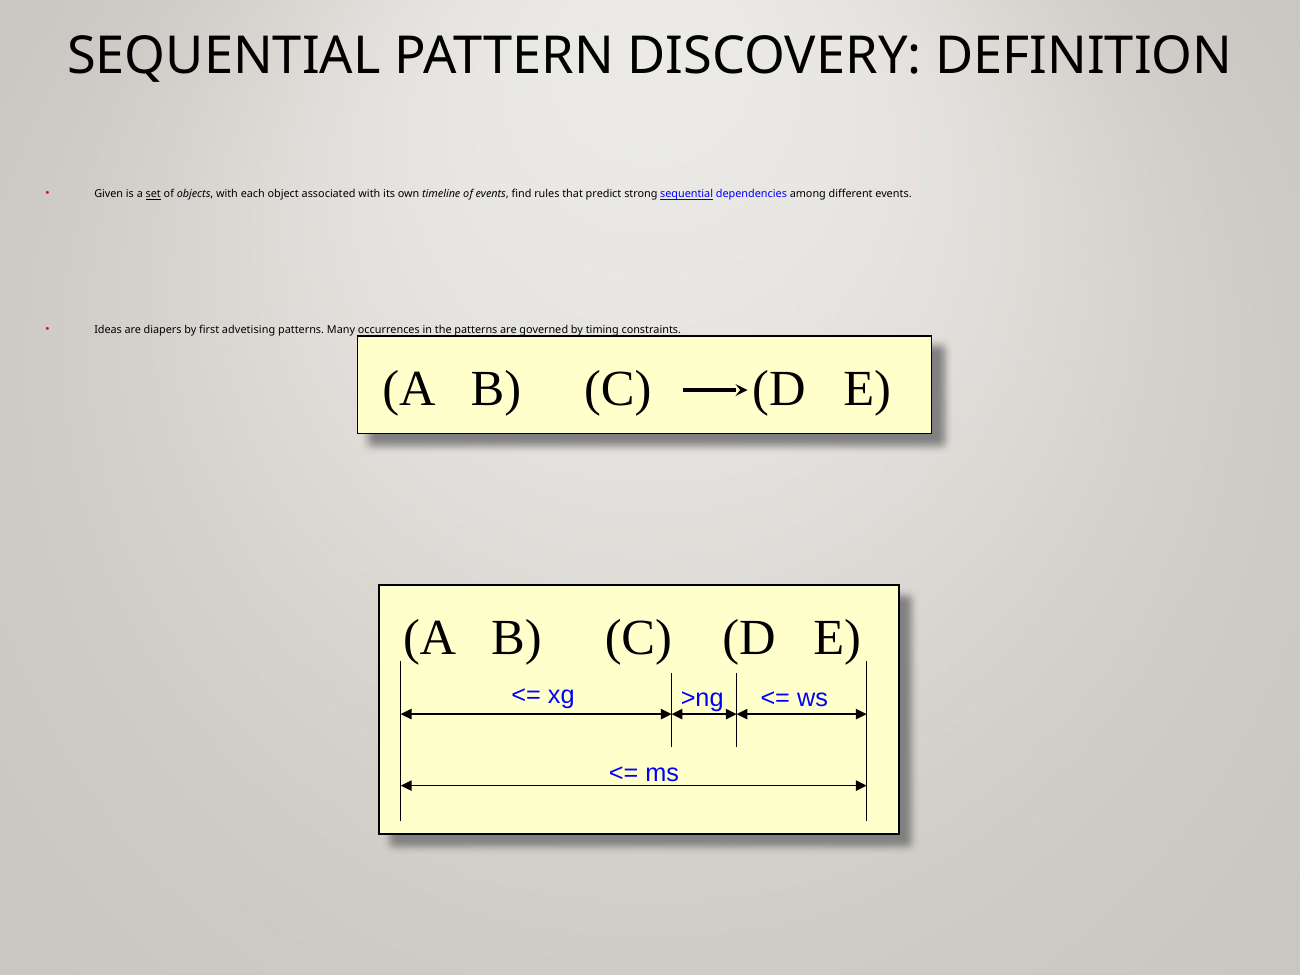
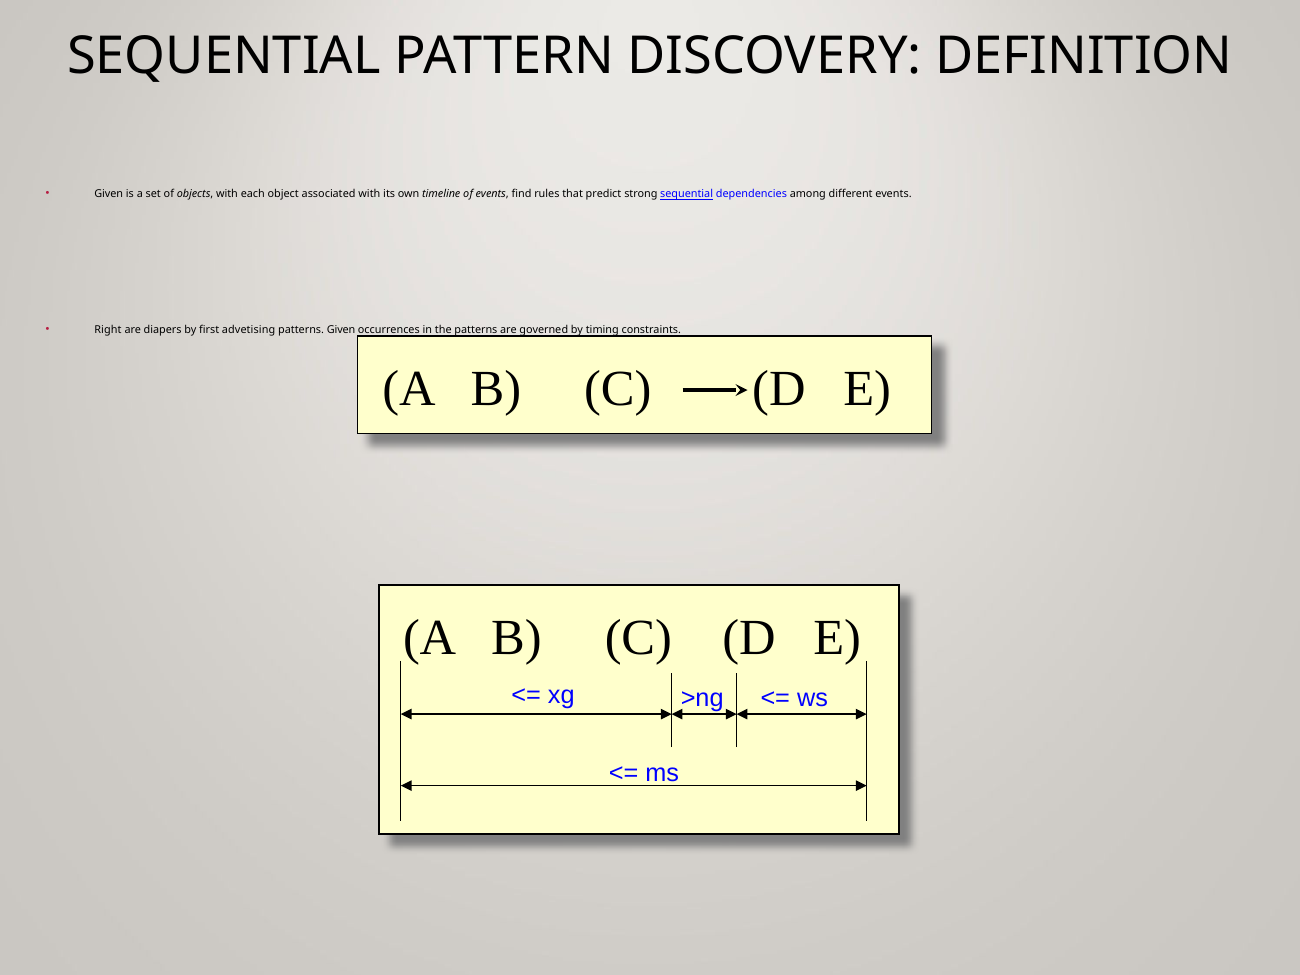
set underline: present -> none (153, 194)
Ideas: Ideas -> Right (108, 330)
patterns Many: Many -> Given (341, 330)
